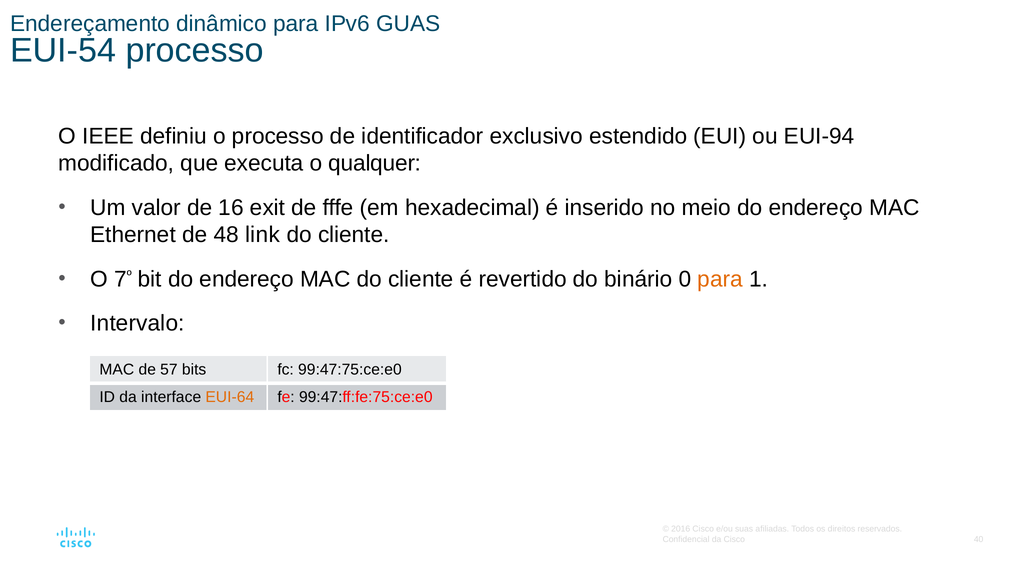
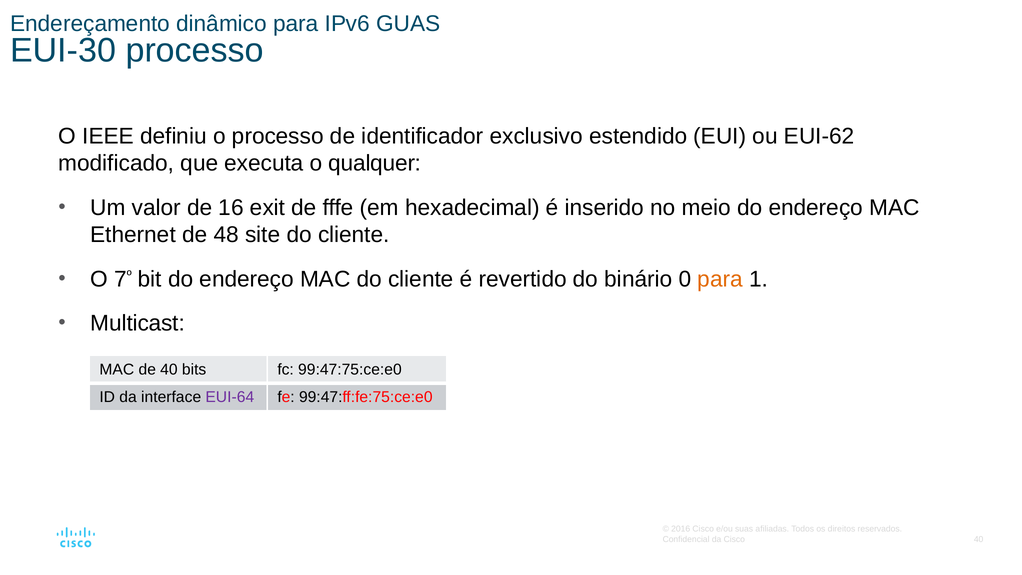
EUI-54: EUI-54 -> EUI-30 (63, 50)
EUI-94: EUI-94 -> EUI-62 (819, 136)
link: link -> site (263, 235)
Intervalo: Intervalo -> Multicast (138, 323)
de 57: 57 -> 40 (169, 370)
EUI-64 colour: orange -> purple (230, 397)
